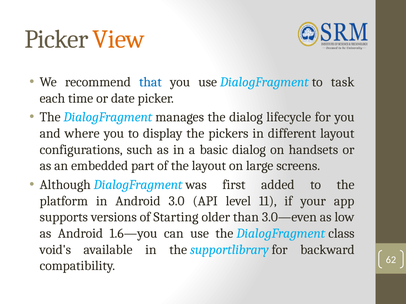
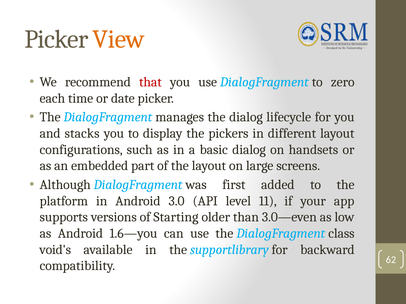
that colour: blue -> red (150, 82)
task: task -> zero (343, 82)
where: where -> stacks (82, 134)
